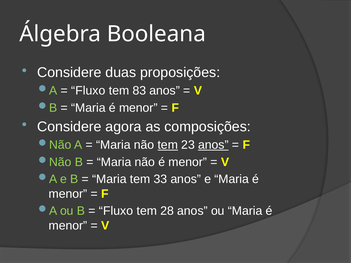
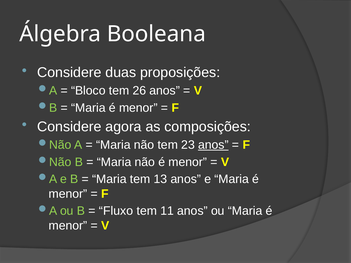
Fluxo: Fluxo -> Bloco (88, 91)
83: 83 -> 26 (139, 91)
tem underline: present -> none (168, 145)
33: 33 -> 13 (160, 179)
28: 28 -> 11 (167, 211)
